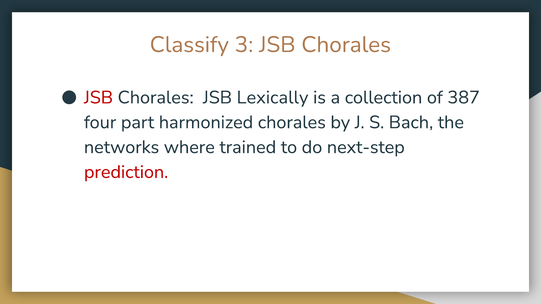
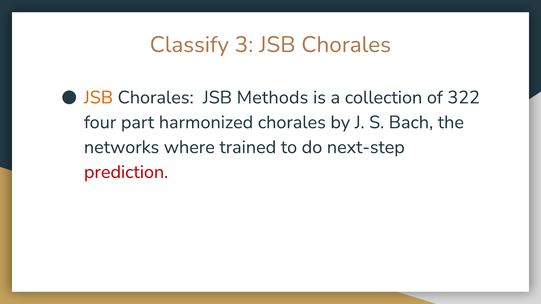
JSB colour: red -> orange (98, 98)
Lexically: Lexically -> Methods (272, 98)
387: 387 -> 322 (464, 98)
